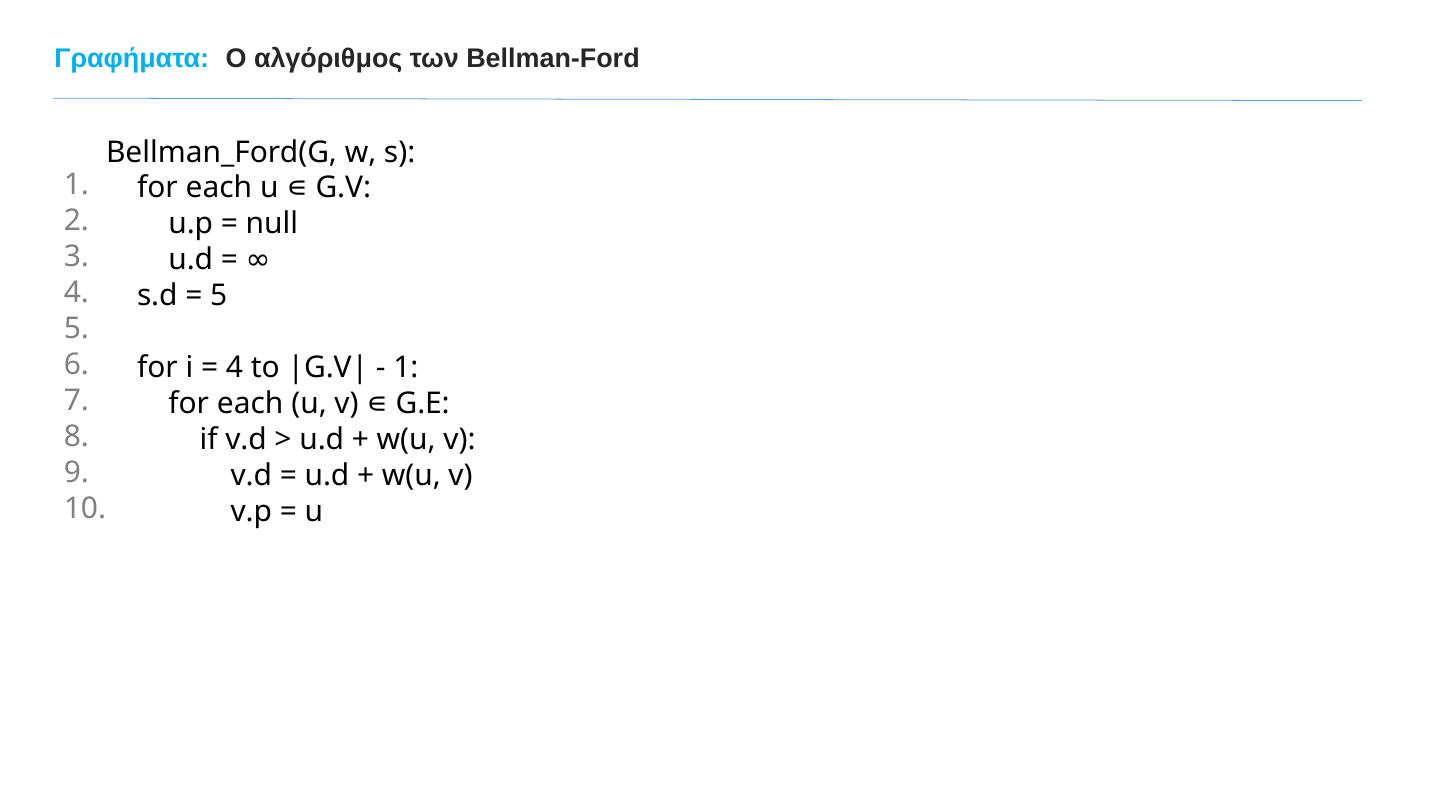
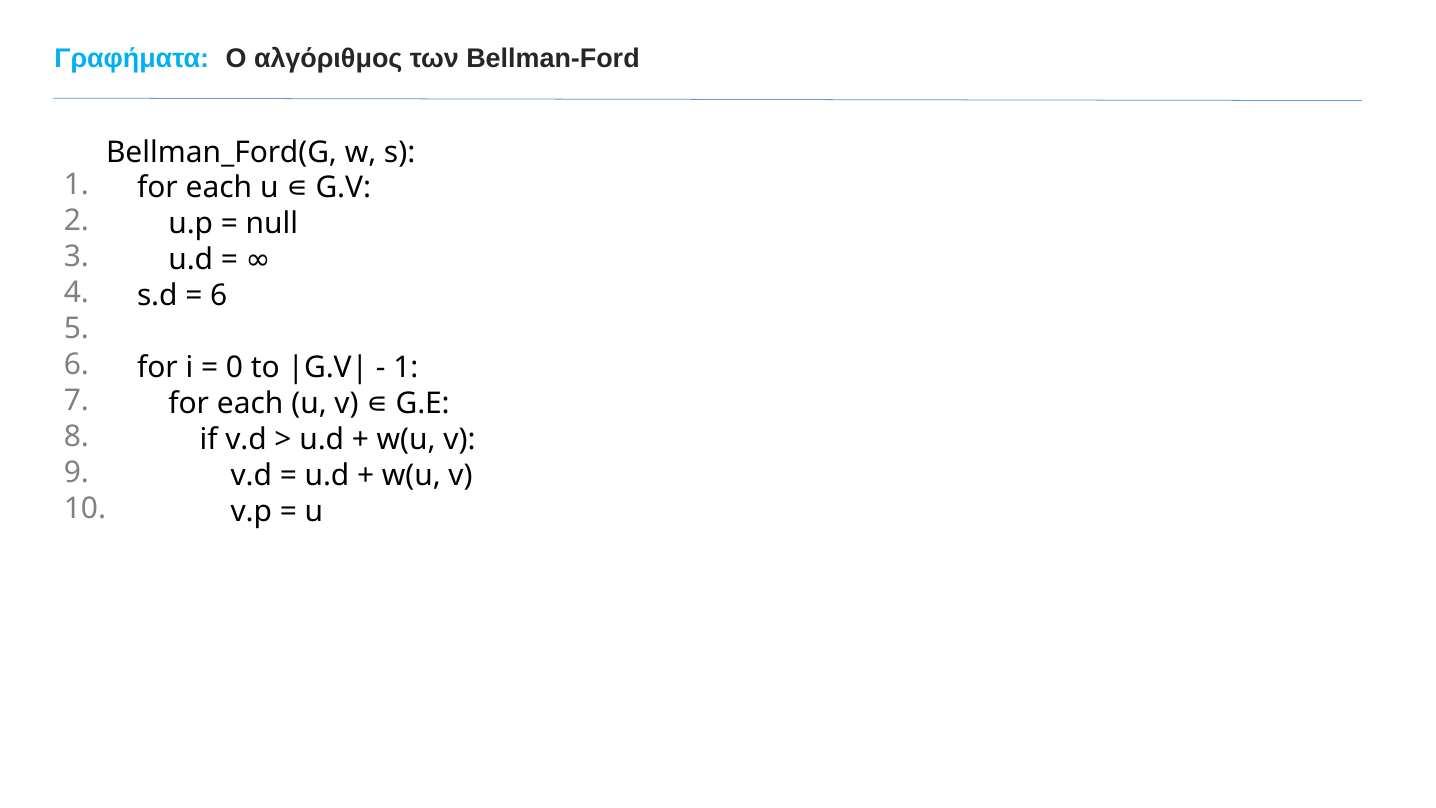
5: 5 -> 6 (219, 296)
4: 4 -> 0 (234, 368)
